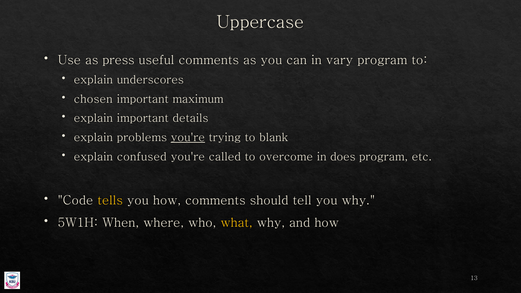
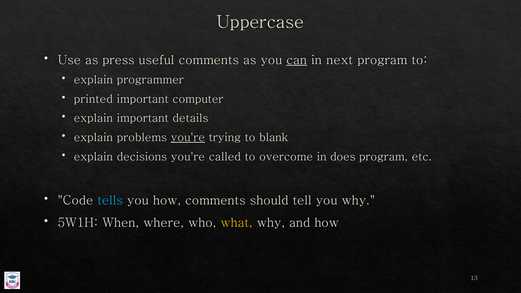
can underline: none -> present (297, 60)
vary: vary -> next (340, 60)
underscores: underscores -> programmer (150, 80)
chosen: chosen -> printed (93, 99)
maximum: maximum -> computer (198, 99)
confused: confused -> decisions (142, 157)
tells colour: yellow -> light blue (110, 200)
